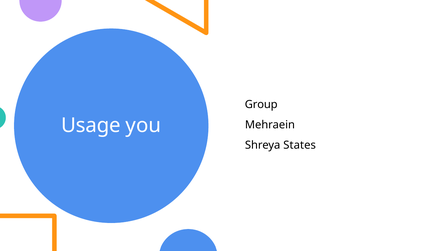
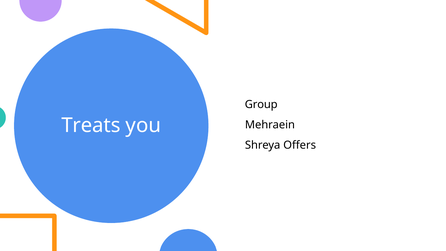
Usage: Usage -> Treats (91, 125)
States: States -> Offers (300, 145)
